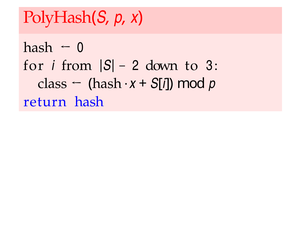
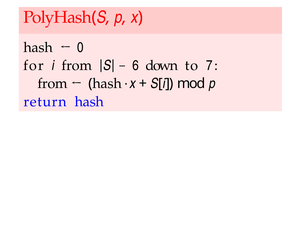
2: 2 -> 6 (136, 65)
3: 3 -> 7 (209, 65)
class: class -> from (53, 84)
